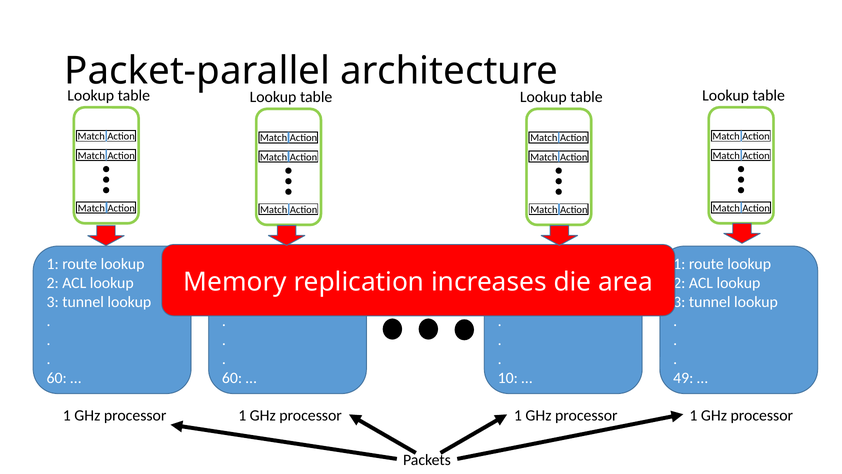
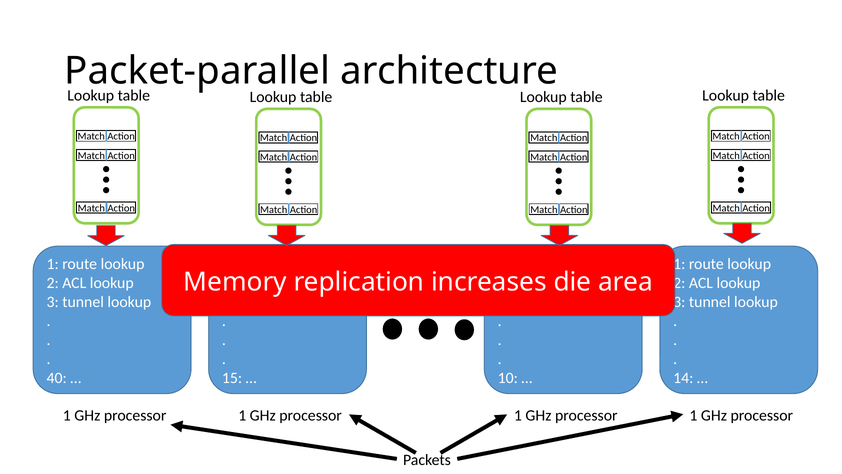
60: 60 -> 40 (57, 378)
60: 60 -> 15 (232, 378)
49: 49 -> 14 (683, 378)
